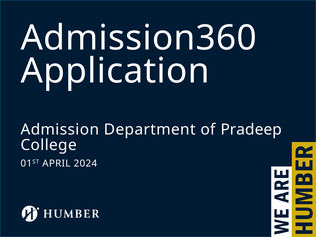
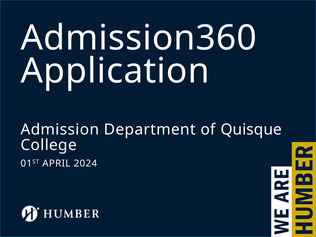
Pradeep: Pradeep -> Quisque (251, 130)
